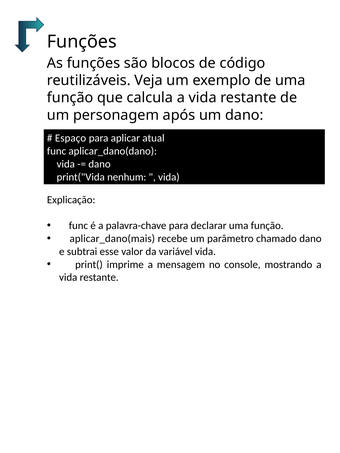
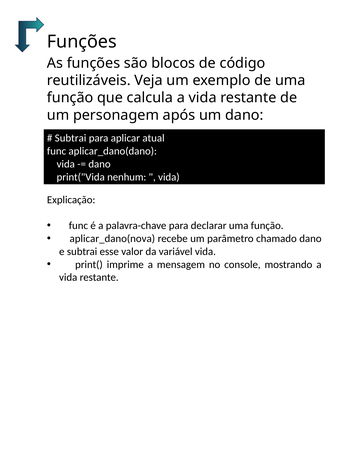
Espaço: Espaço -> Subtrai (71, 138)
aplicar_dano(mais: aplicar_dano(mais -> aplicar_dano(nova (112, 239)
